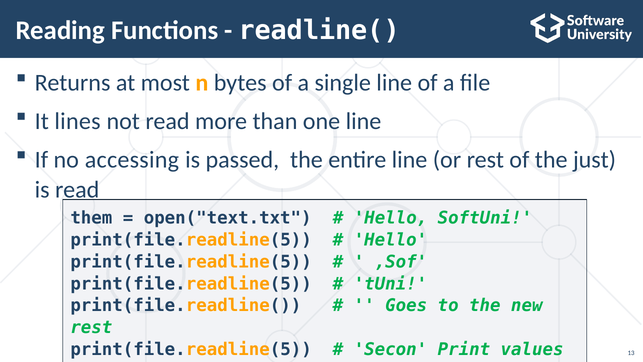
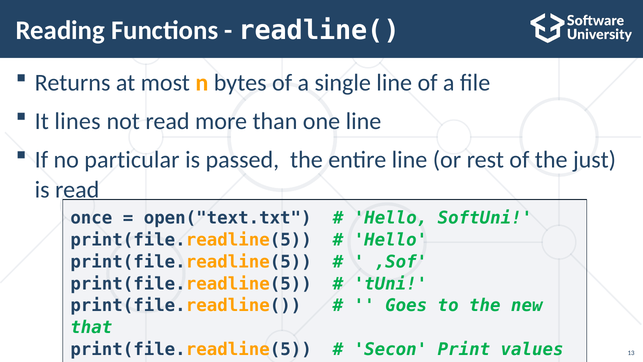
accessing: accessing -> particular (132, 159)
them: them -> once (91, 218)
rest: rest -> that (91, 327)
